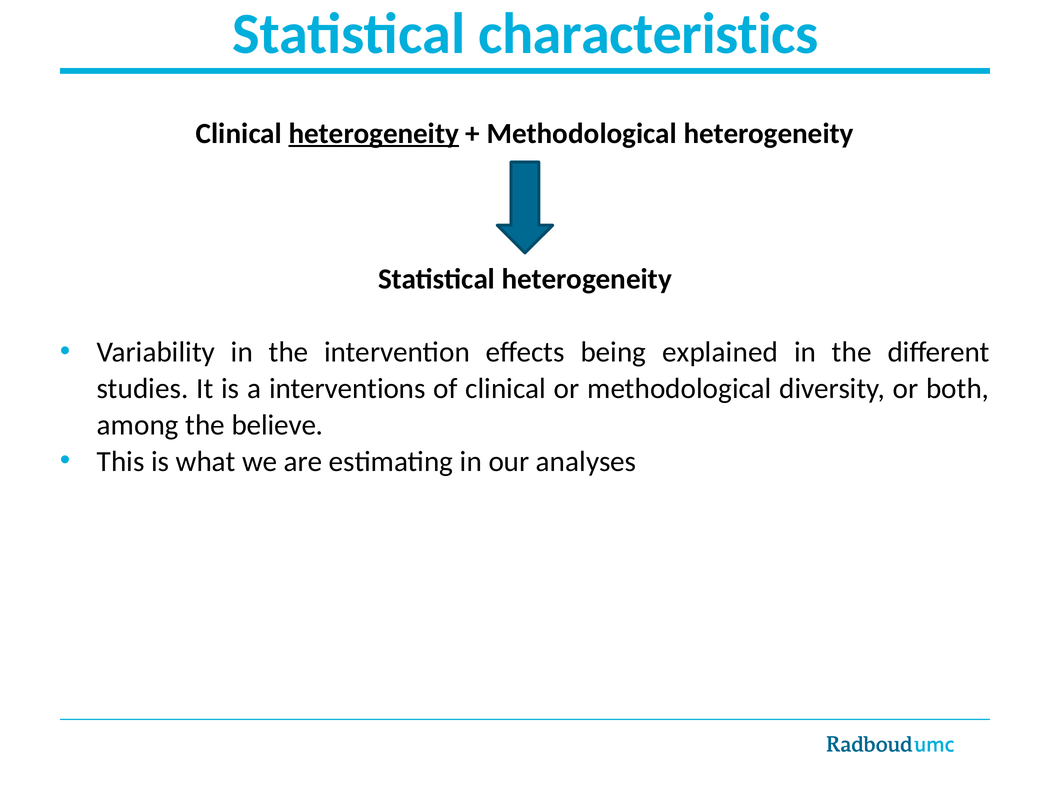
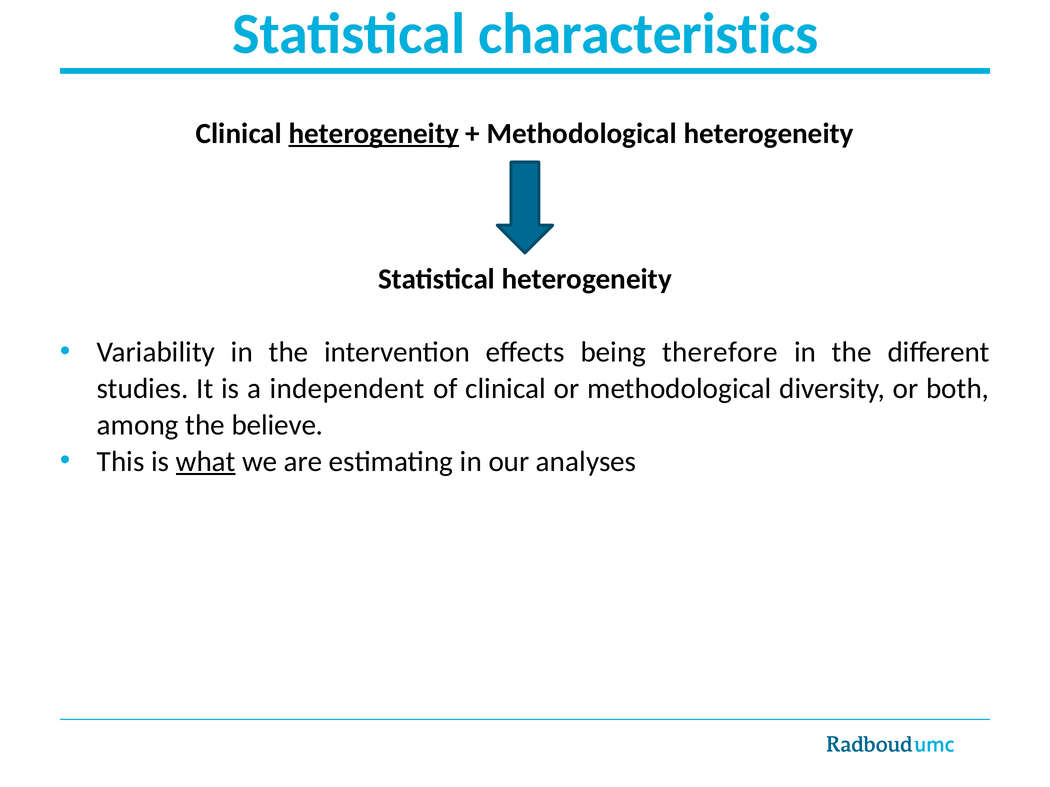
explained: explained -> therefore (720, 352)
interventions: interventions -> independent (347, 389)
what underline: none -> present (206, 462)
